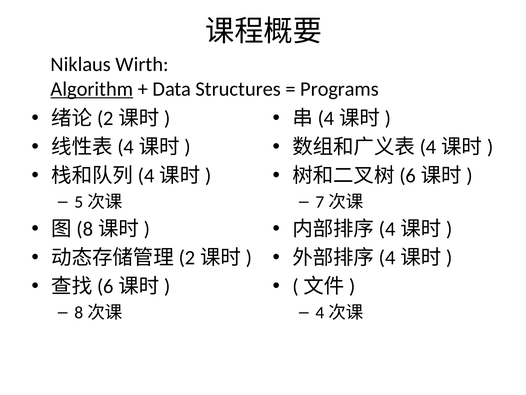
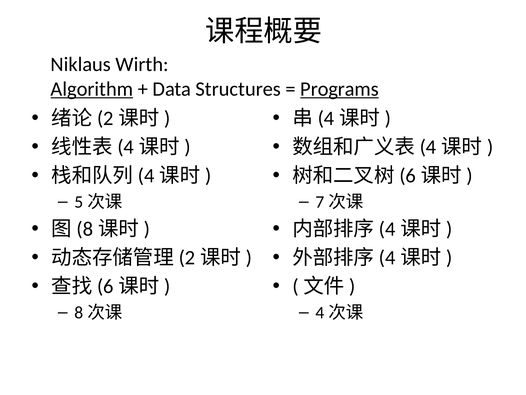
Programs underline: none -> present (340, 89)
